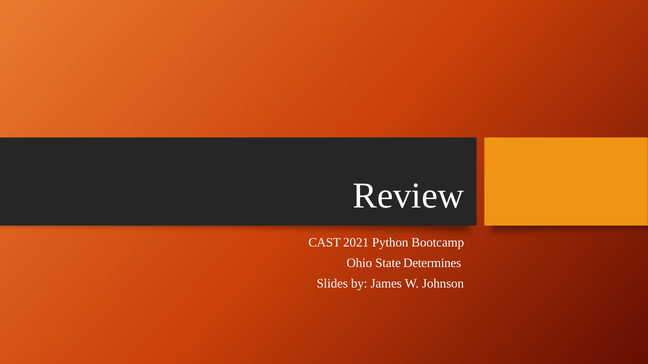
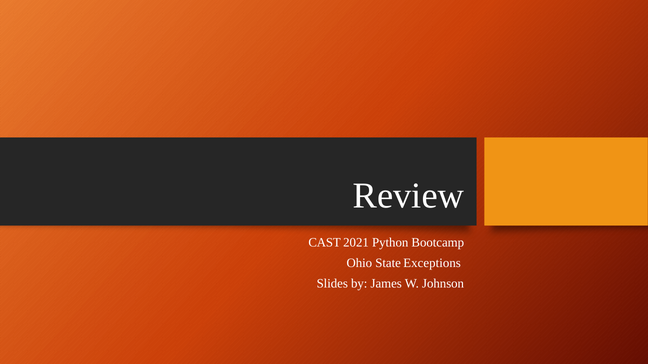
Determines: Determines -> Exceptions (432, 263)
